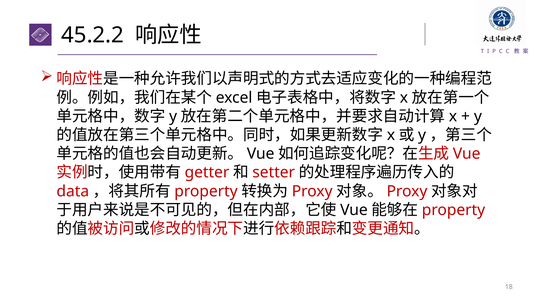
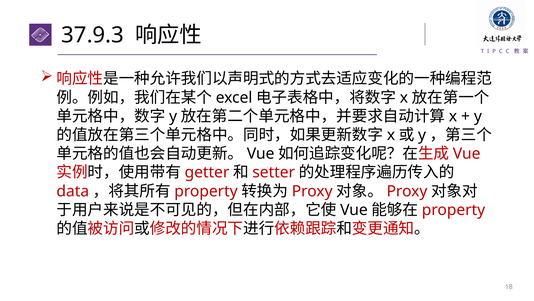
45.2.2: 45.2.2 -> 37.9.3 (93, 35)
